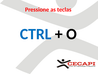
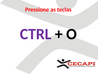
CTRL colour: blue -> purple (36, 34)
